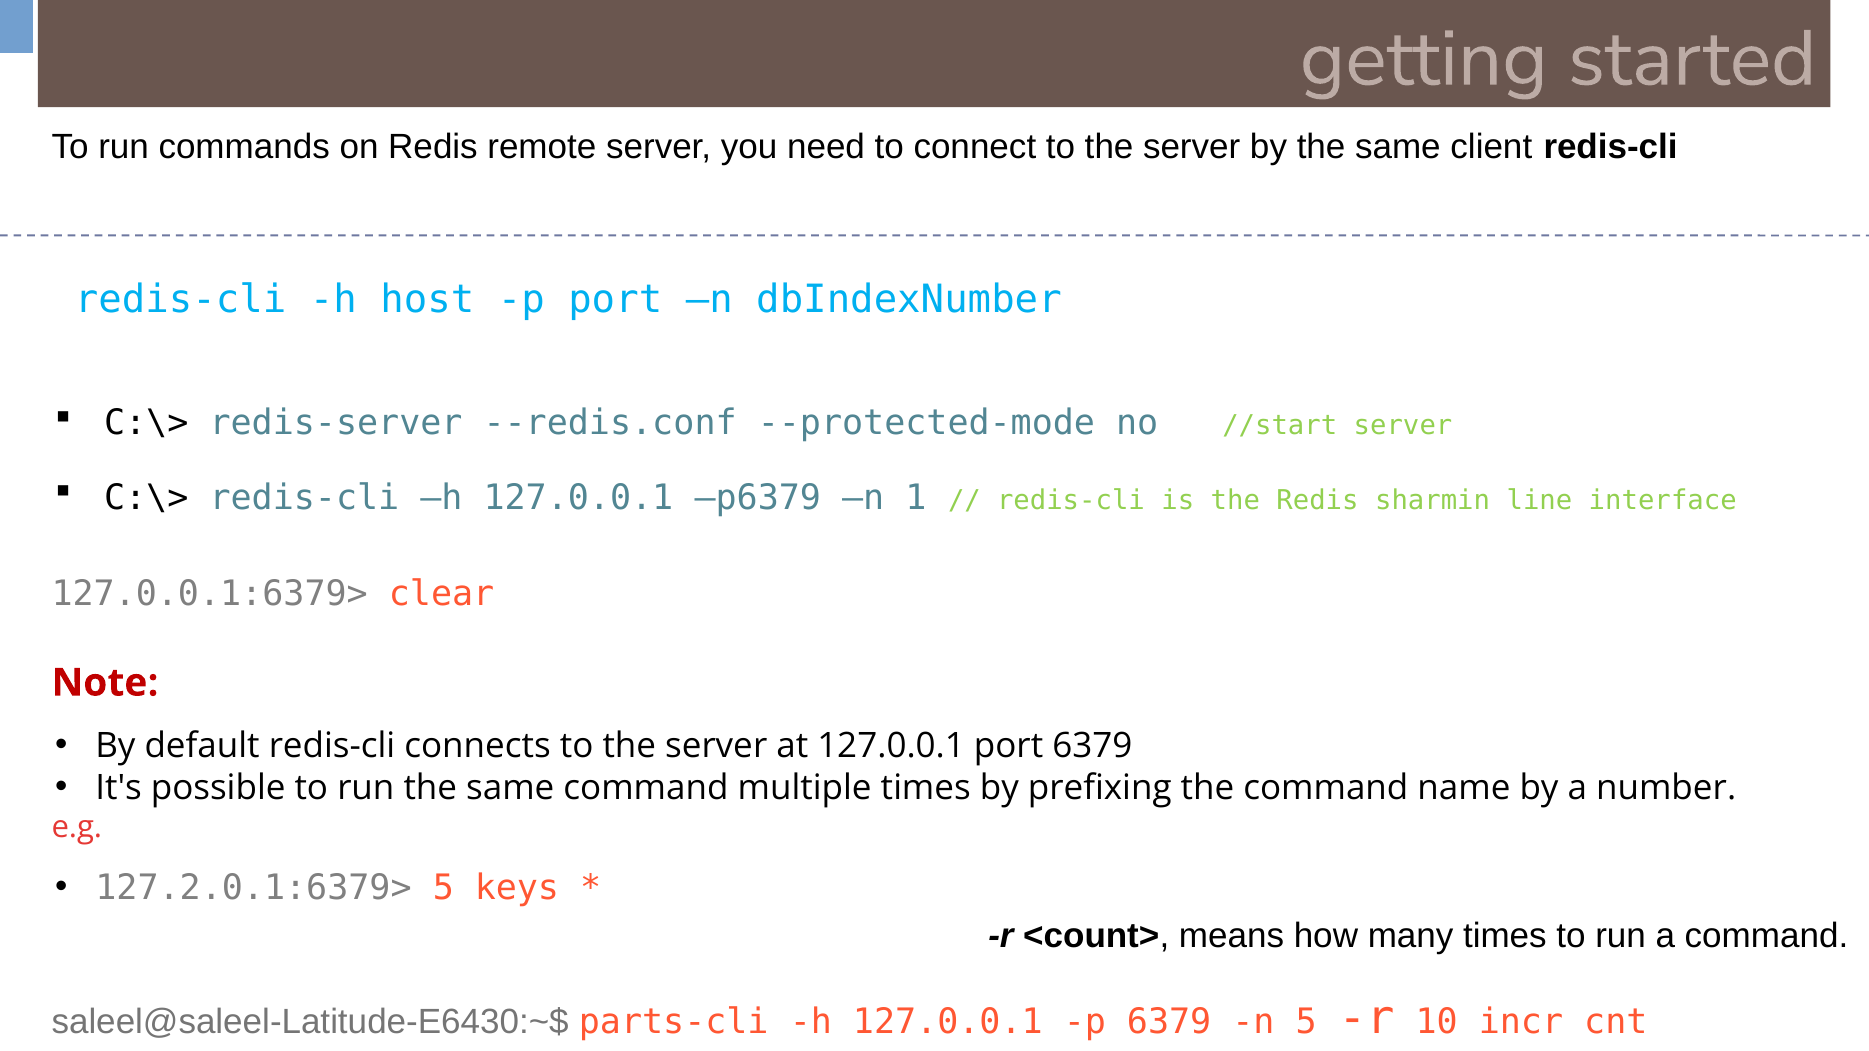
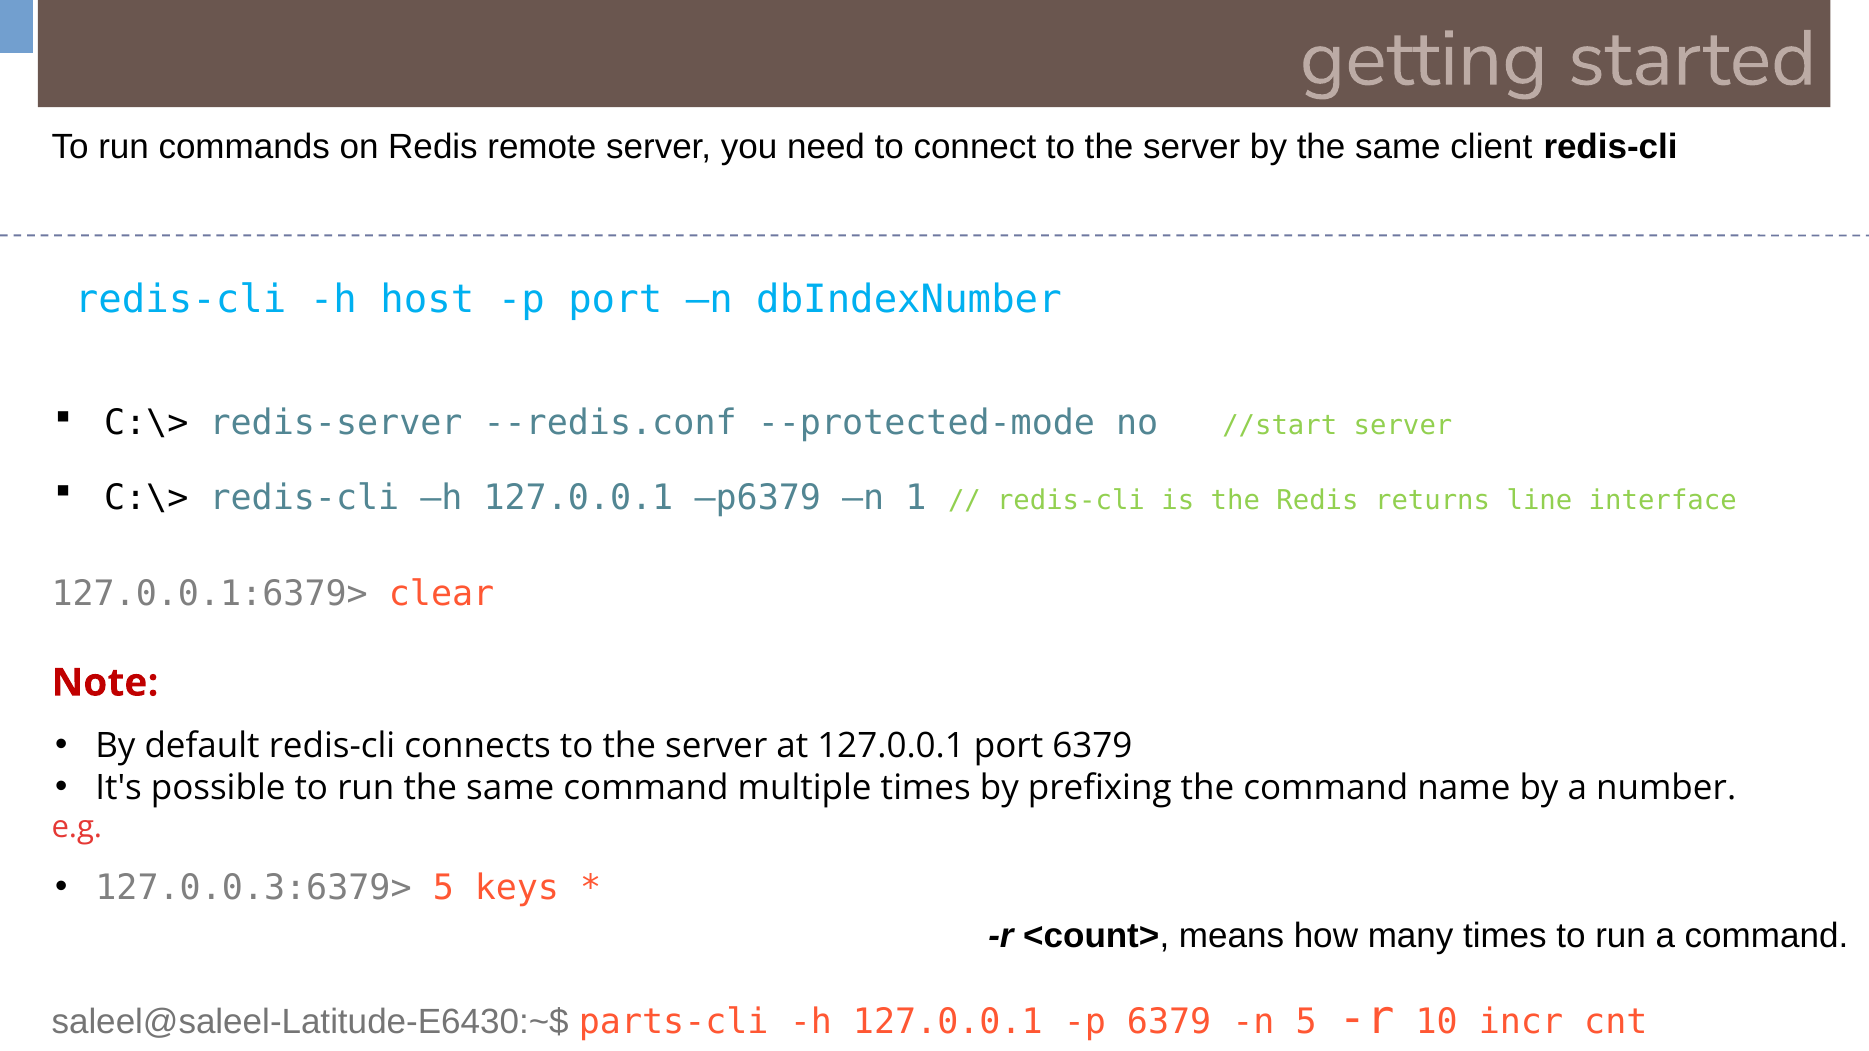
sharmin: sharmin -> returns (1433, 501)
127.2.0.1:6379>: 127.2.0.1:6379> -> 127.0.0.3:6379> (254, 888)
